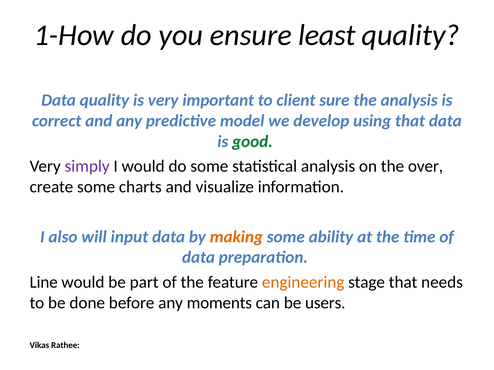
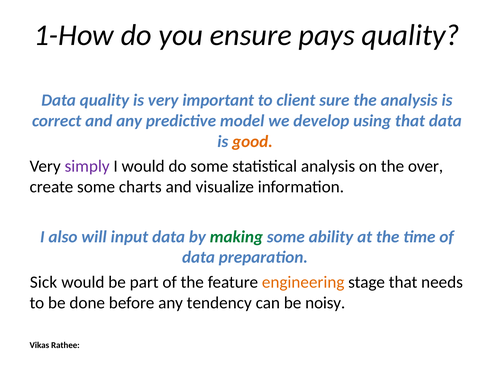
least: least -> pays (327, 35)
good colour: green -> orange (252, 142)
making colour: orange -> green (236, 237)
Line: Line -> Sick (44, 283)
moments: moments -> tendency (219, 303)
users: users -> noisy (325, 303)
